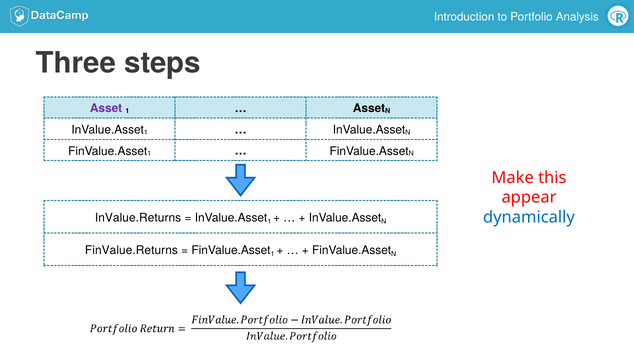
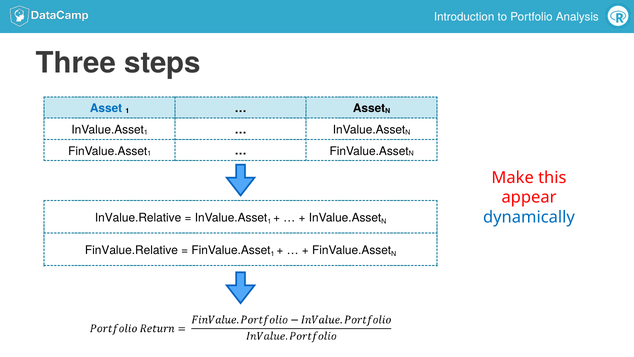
Asset colour: purple -> blue (106, 108)
InValue.Returns: InValue.Returns -> InValue.Relative (138, 218)
FinValue.Returns: FinValue.Returns -> FinValue.Relative (131, 250)
